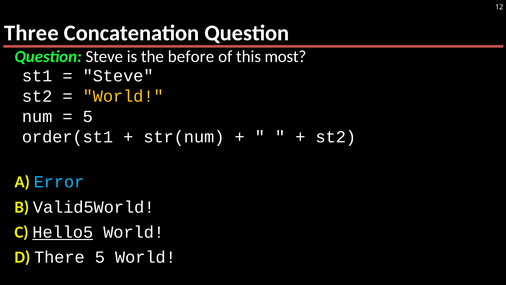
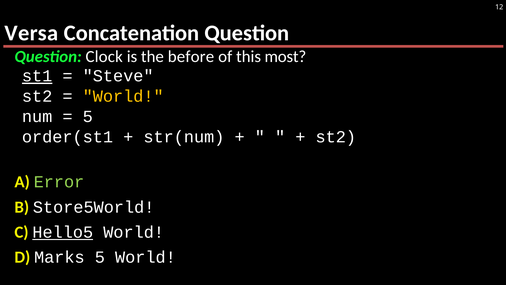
Three: Three -> Versa (31, 33)
Question Steve: Steve -> Clock (104, 57)
st1 underline: none -> present (37, 76)
Error colour: light blue -> light green (59, 182)
Valid5World: Valid5World -> Store5World (94, 207)
There: There -> Marks (59, 257)
